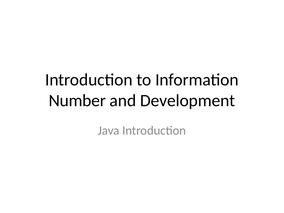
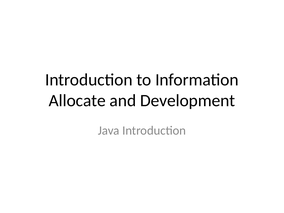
Number: Number -> Allocate (77, 101)
